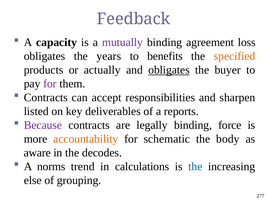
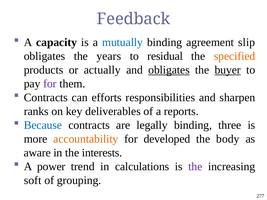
mutually colour: purple -> blue (123, 42)
loss: loss -> slip (247, 42)
benefits: benefits -> residual (165, 56)
buyer underline: none -> present (228, 70)
accept: accept -> efforts (107, 98)
listed: listed -> ranks (36, 111)
Because colour: purple -> blue (43, 125)
force: force -> three (230, 125)
schematic: schematic -> developed (167, 139)
decodes: decodes -> interests (102, 153)
norms: norms -> power (51, 167)
the colour: blue -> purple (195, 167)
else: else -> soft (33, 180)
